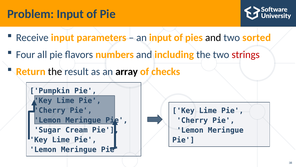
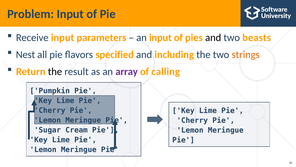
sorted: sorted -> beasts (257, 38)
Four: Four -> Nest (25, 54)
numbers: numbers -> specified (115, 54)
strings colour: red -> orange (246, 54)
array colour: black -> purple (127, 71)
checks: checks -> calling (166, 71)
